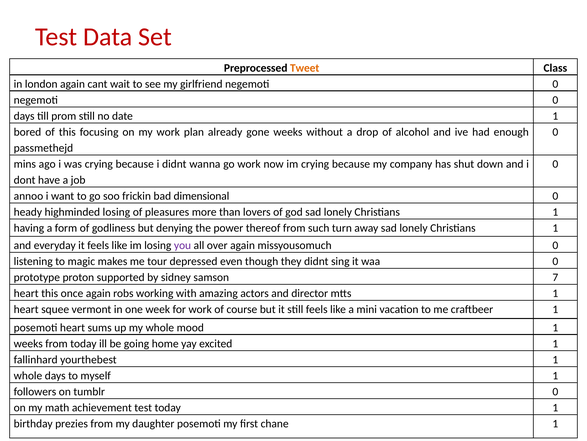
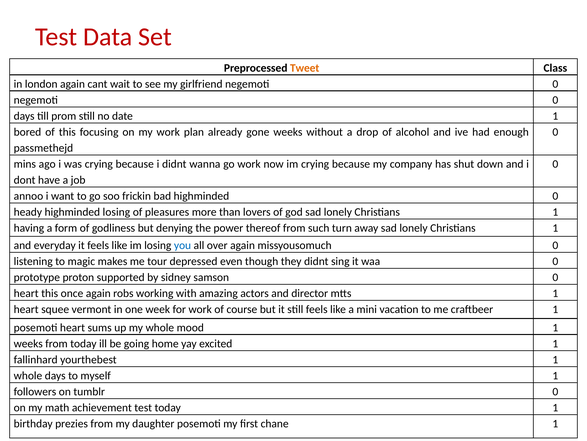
bad dimensional: dimensional -> highminded (201, 196)
you colour: purple -> blue (183, 245)
samson 7: 7 -> 0 (555, 277)
